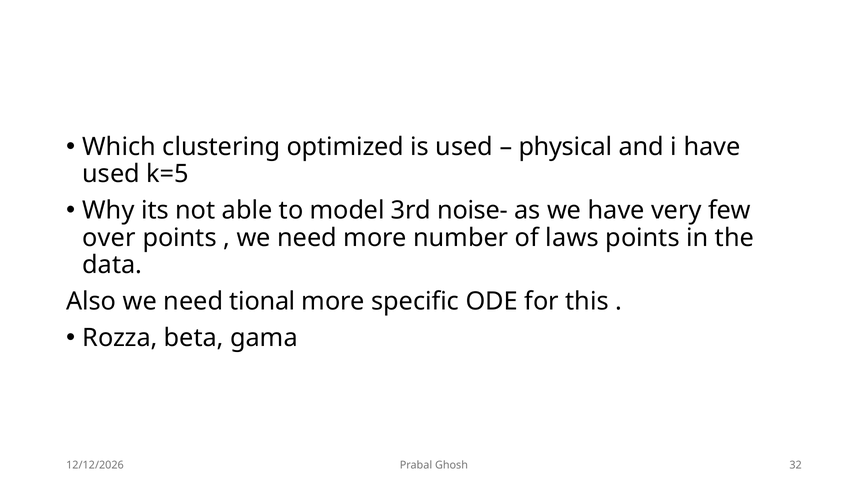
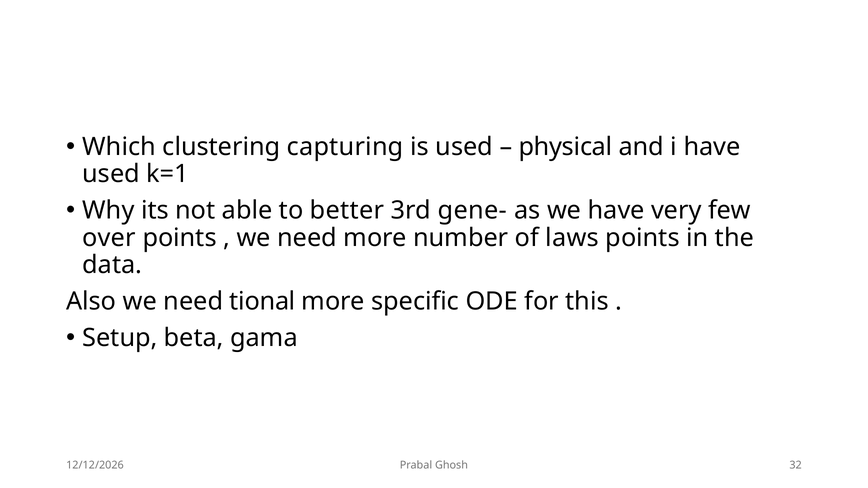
optimized: optimized -> capturing (345, 147)
k=5: k=5 -> k=1 (168, 174)
model: model -> better (347, 210)
noise-: noise- -> gene- (472, 210)
Rozza: Rozza -> Setup (120, 338)
